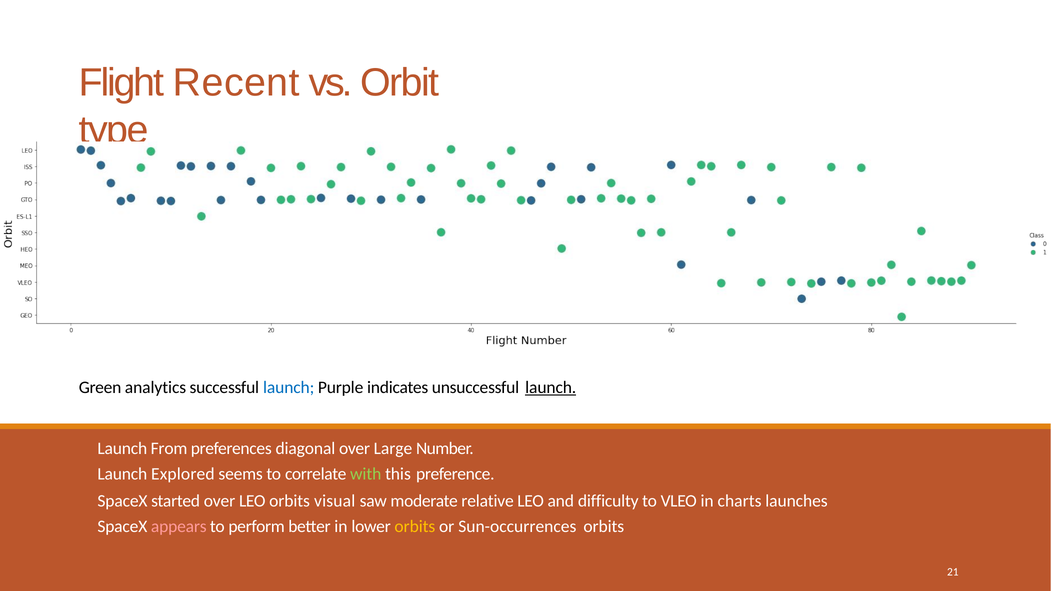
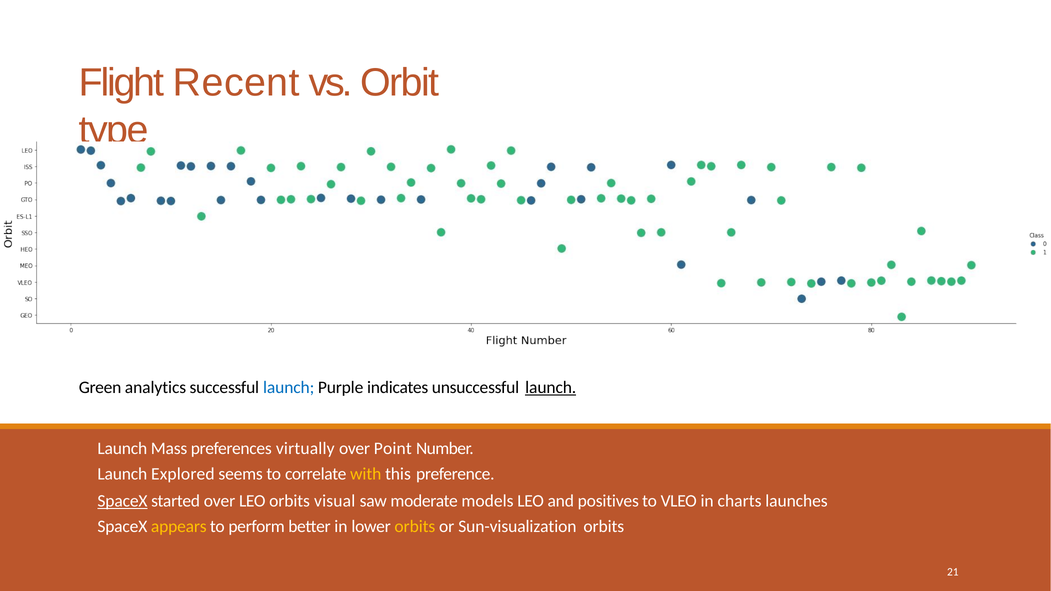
From: From -> Mass (169, 449)
diagonal: diagonal -> virtually (305, 449)
Large: Large -> Point (393, 449)
with colour: light green -> yellow (366, 474)
SpaceX underline: none -> present (122, 501)
relative: relative -> models (487, 501)
difficulty: difficulty -> positives (608, 501)
appears colour: pink -> yellow (179, 527)
Sun-occurrences: Sun-occurrences -> Sun-visualization (517, 527)
